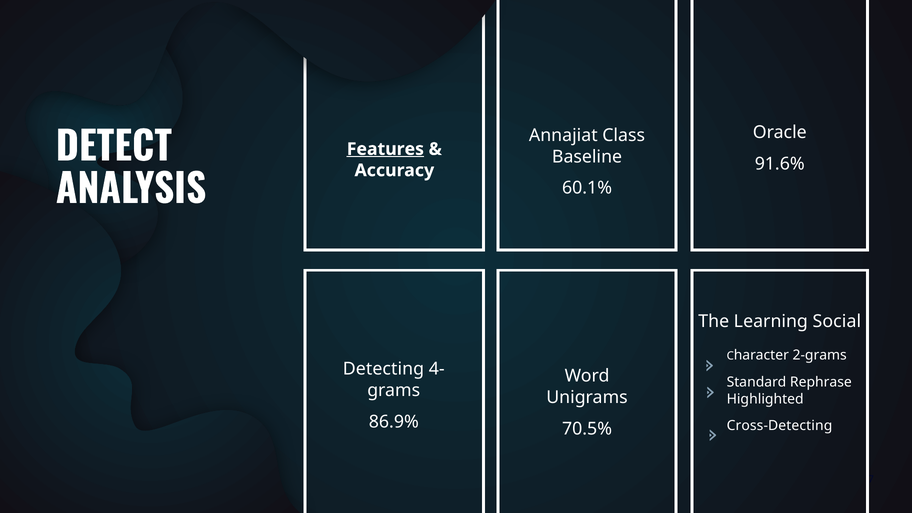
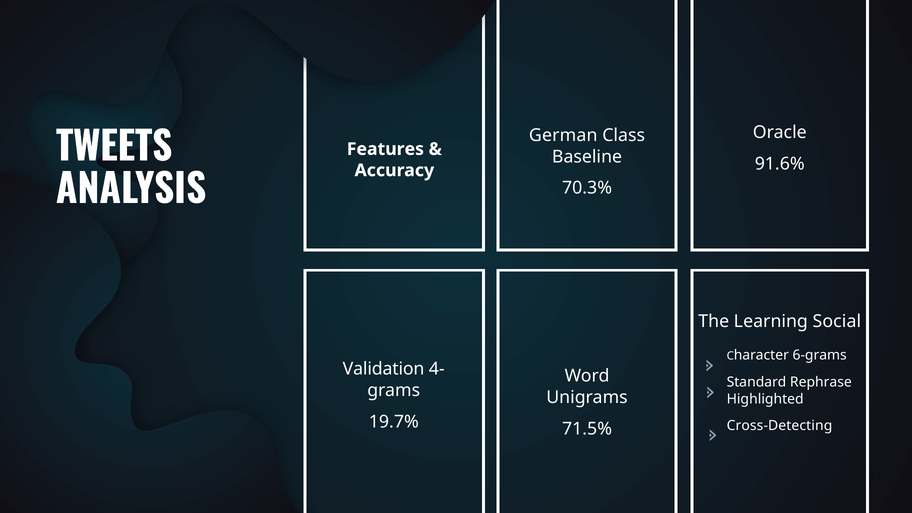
Annajiat: Annajiat -> German (563, 135)
DETECT: DETECT -> TWEETS (114, 147)
Features underline: present -> none (385, 149)
60.1%: 60.1% -> 70.3% (587, 188)
2-grams: 2-grams -> 6-grams (820, 355)
Detecting: Detecting -> Validation (384, 369)
86.9%: 86.9% -> 19.7% (394, 422)
70.5%: 70.5% -> 71.5% (587, 429)
